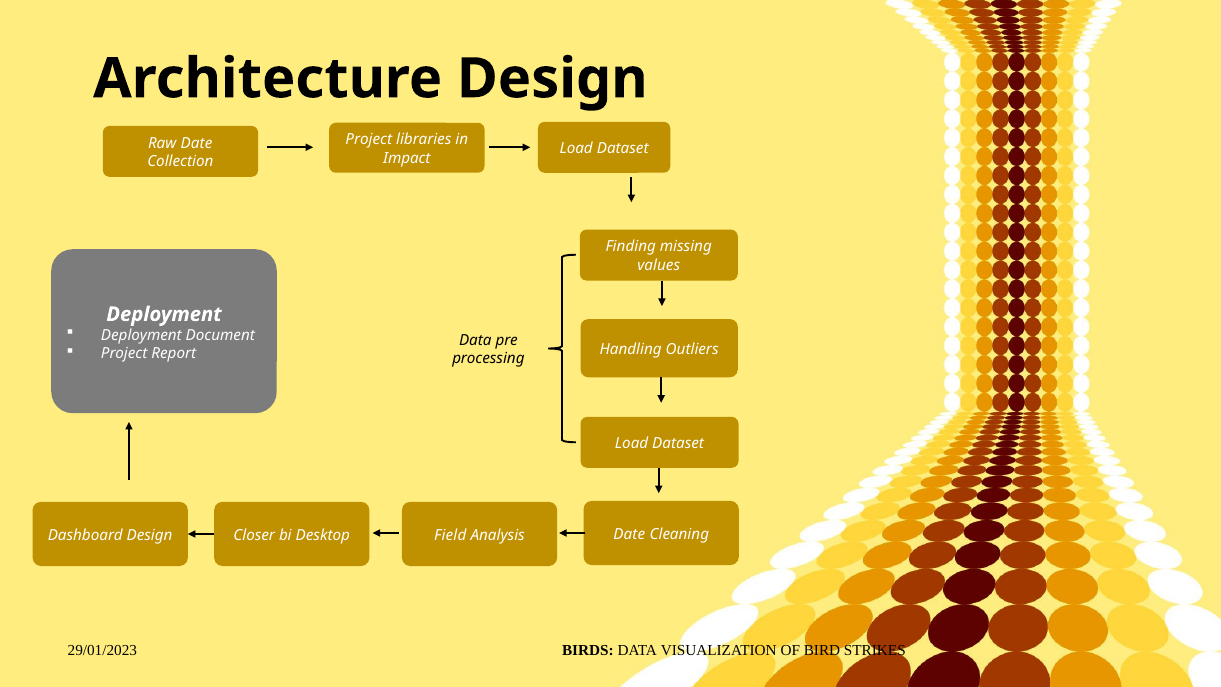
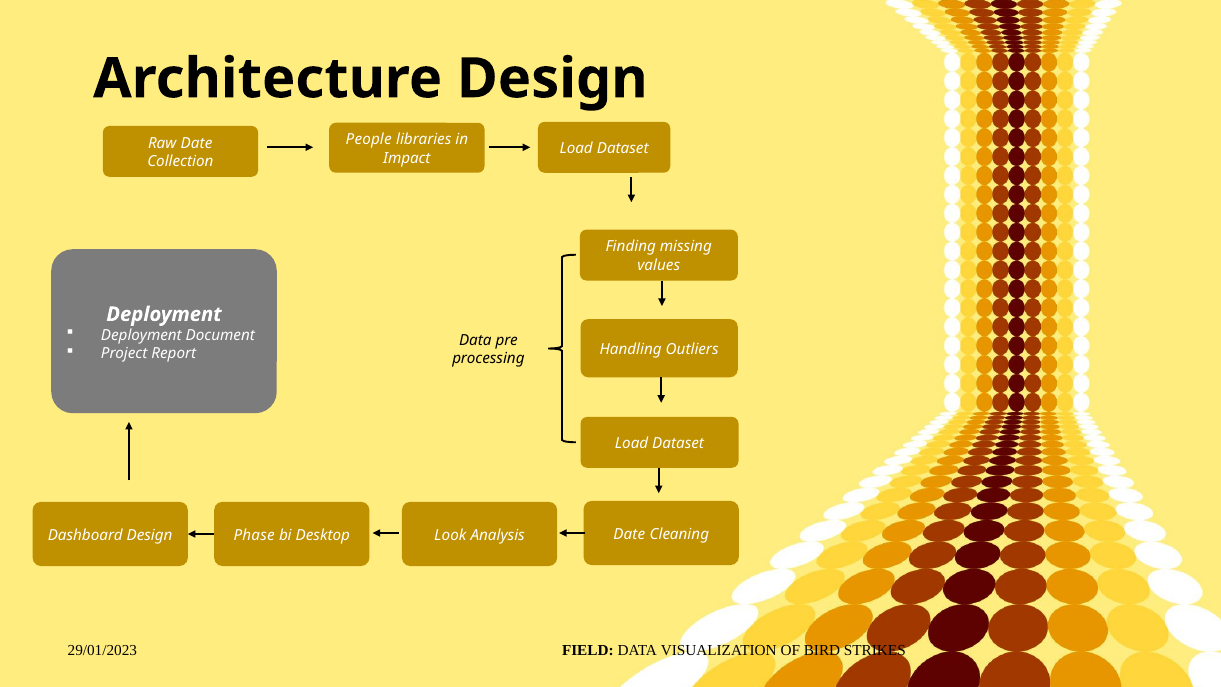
Project: Project -> People (369, 140)
Closer: Closer -> Phase (254, 535)
Field: Field -> Look (450, 535)
BIRDS: BIRDS -> FIELD (588, 651)
